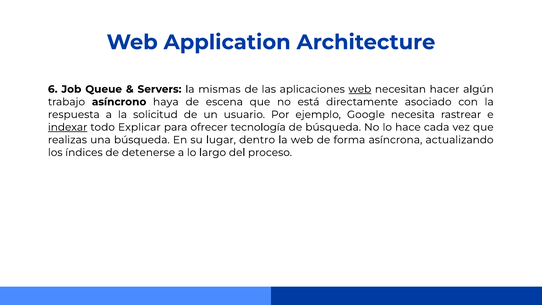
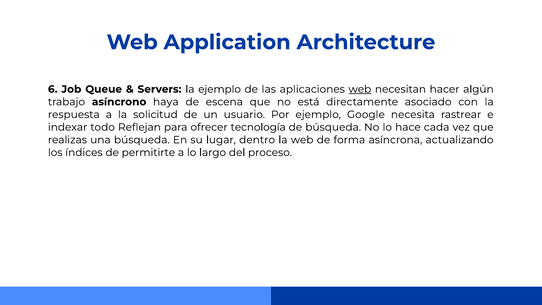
la mismas: mismas -> ejemplo (220, 89)
indexar underline: present -> none (68, 127)
Explicar: Explicar -> Reflejan (139, 127)
detenerse: detenerse -> permitirte (148, 152)
